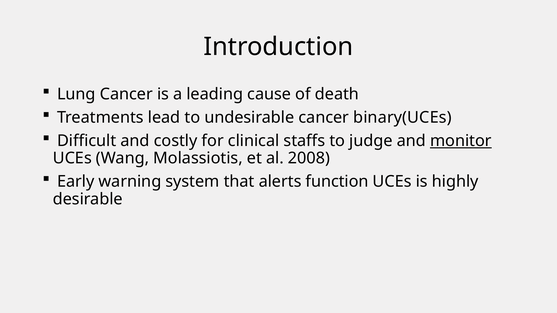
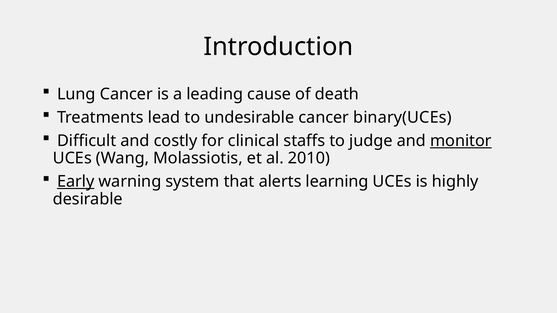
2008: 2008 -> 2010 (309, 158)
Early underline: none -> present (76, 182)
function: function -> learning (337, 182)
